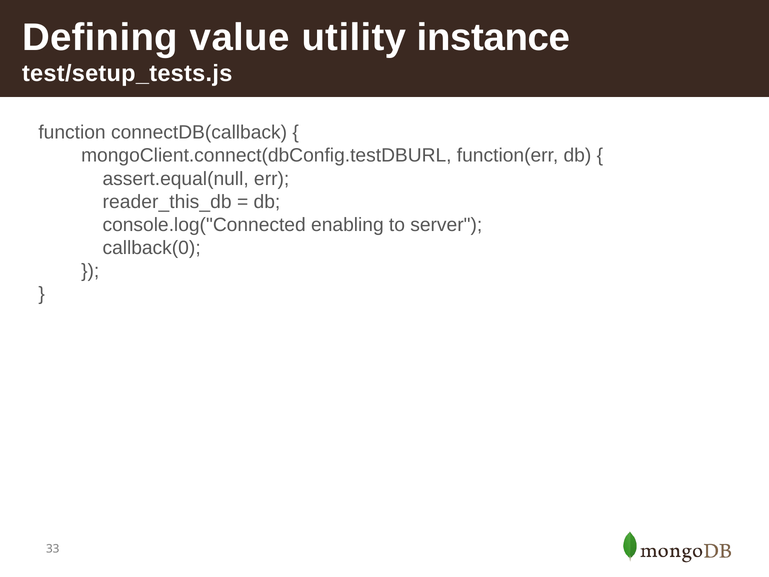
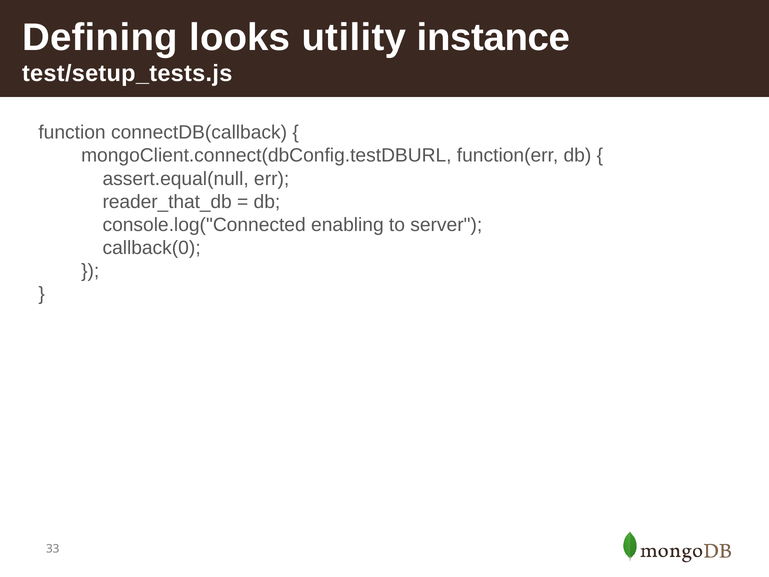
value: value -> looks (240, 37)
reader_this_db: reader_this_db -> reader_that_db (167, 202)
